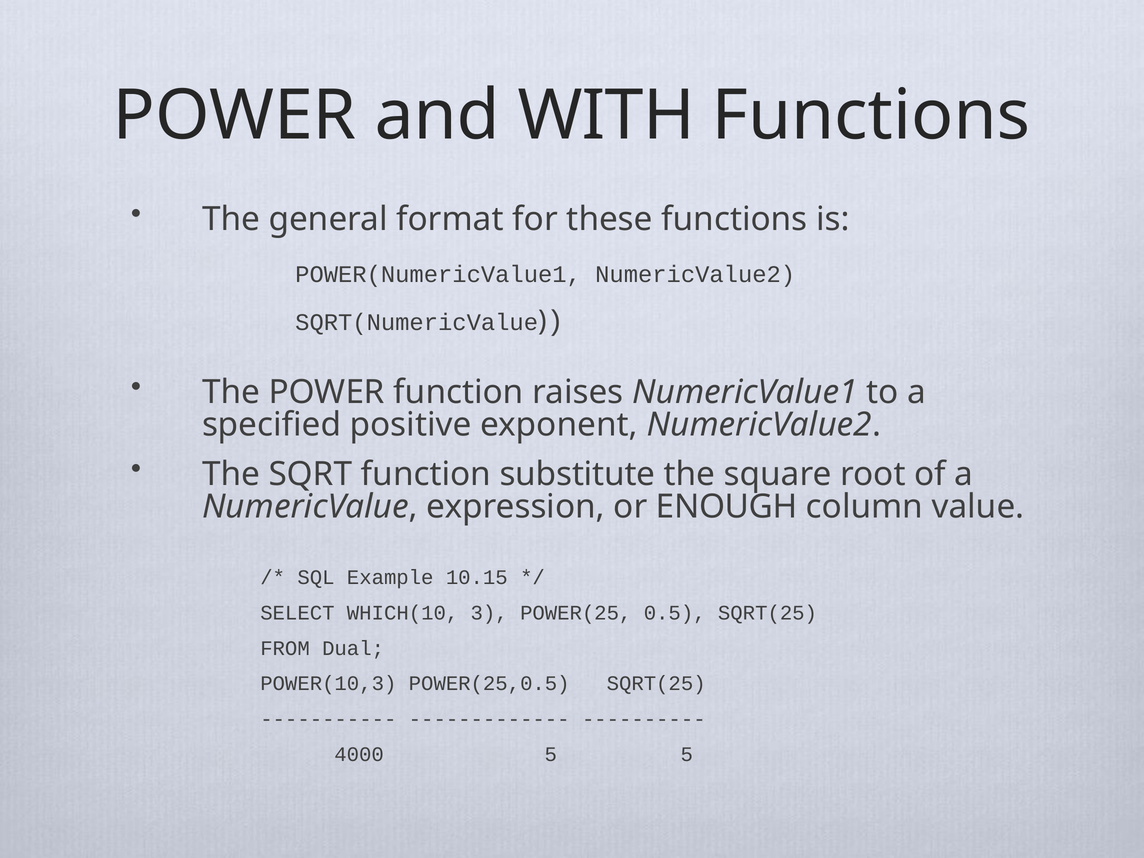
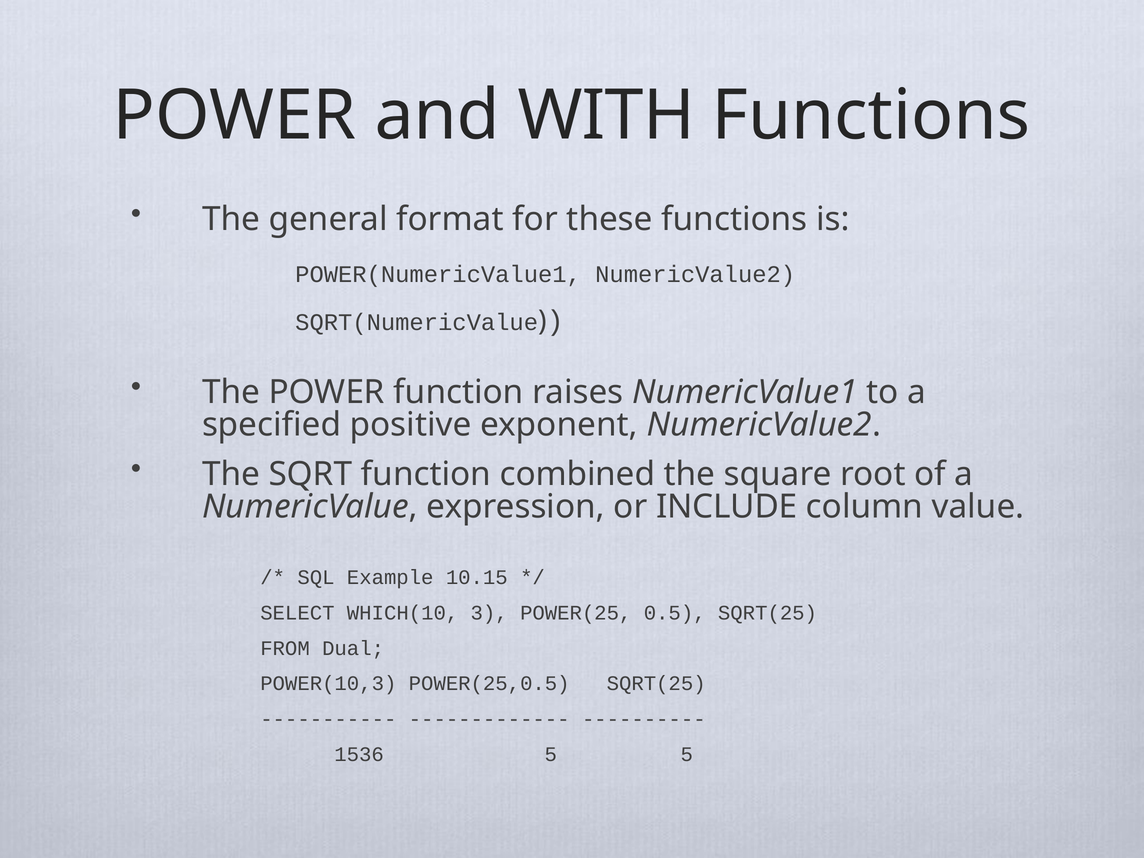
substitute: substitute -> combined (577, 474)
ENOUGH: ENOUGH -> INCLUDE (727, 507)
4000: 4000 -> 1536 (359, 754)
